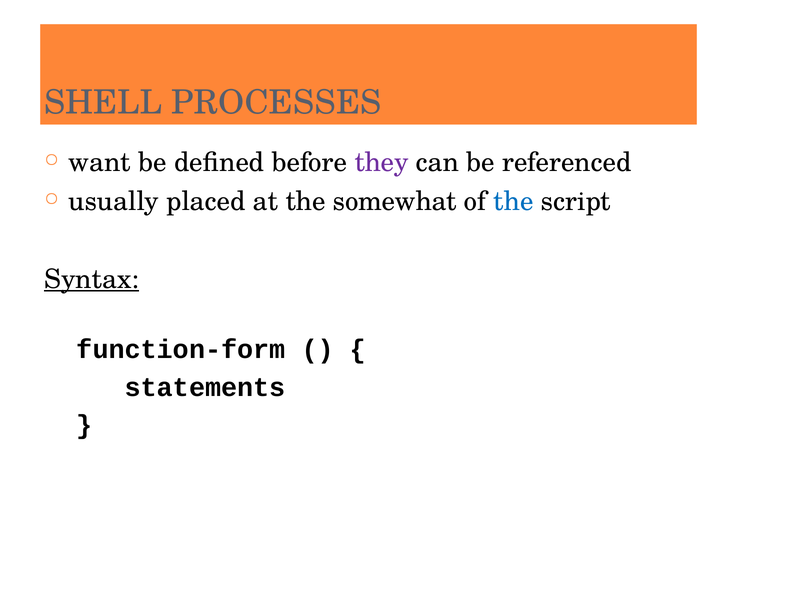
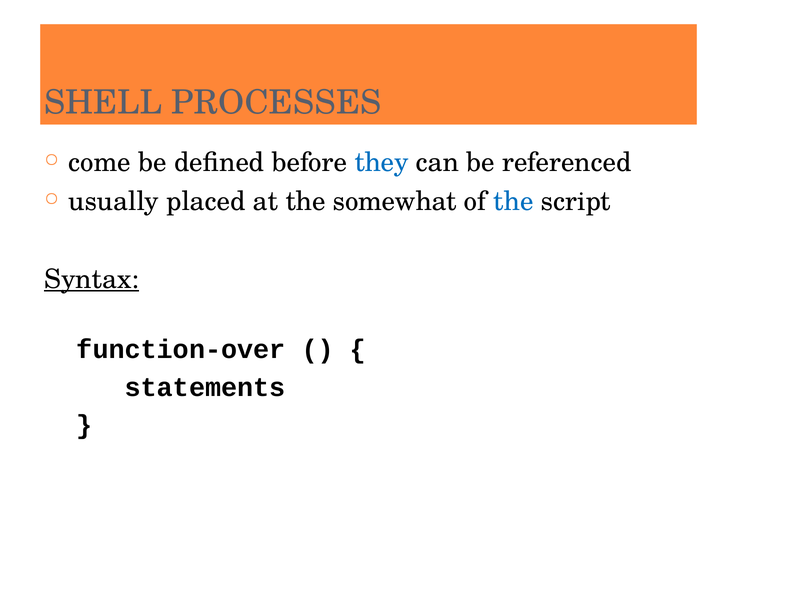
want: want -> come (100, 163)
they colour: purple -> blue (382, 163)
function-form: function-form -> function-over (181, 350)
